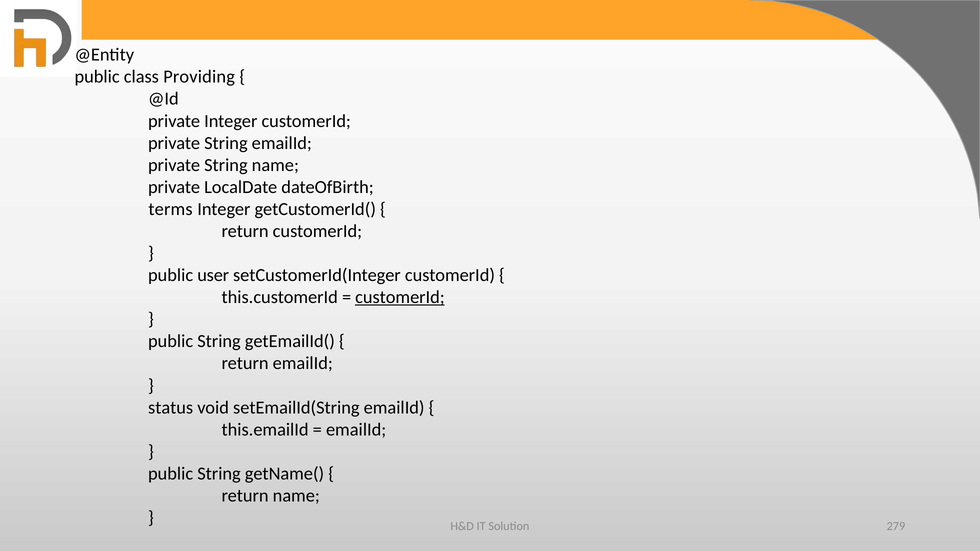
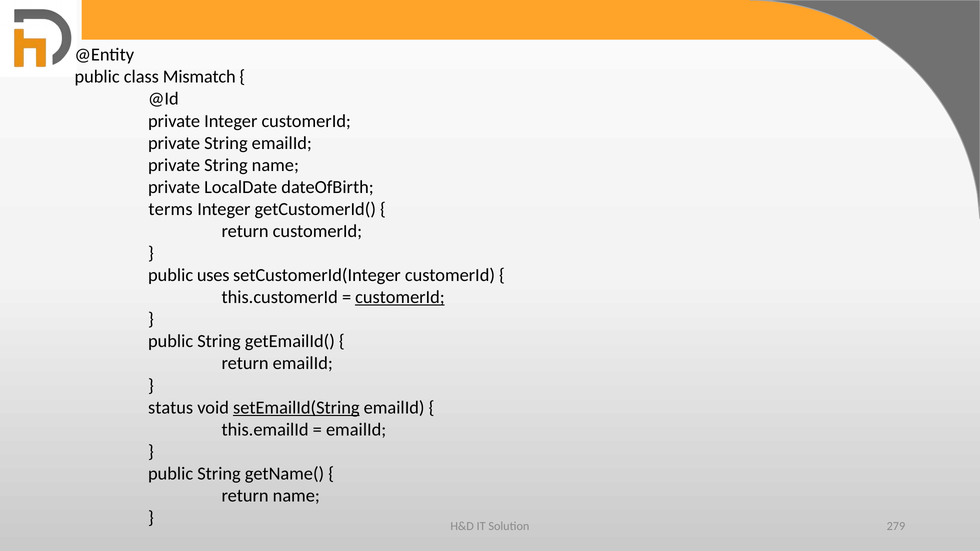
Providing: Providing -> Mismatch (199, 77)
user: user -> uses (213, 275)
setEmailId(String underline: none -> present (296, 408)
